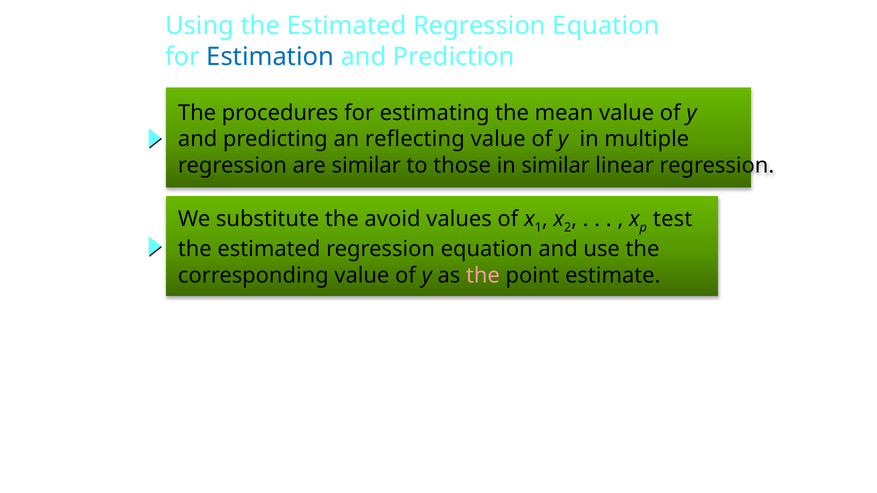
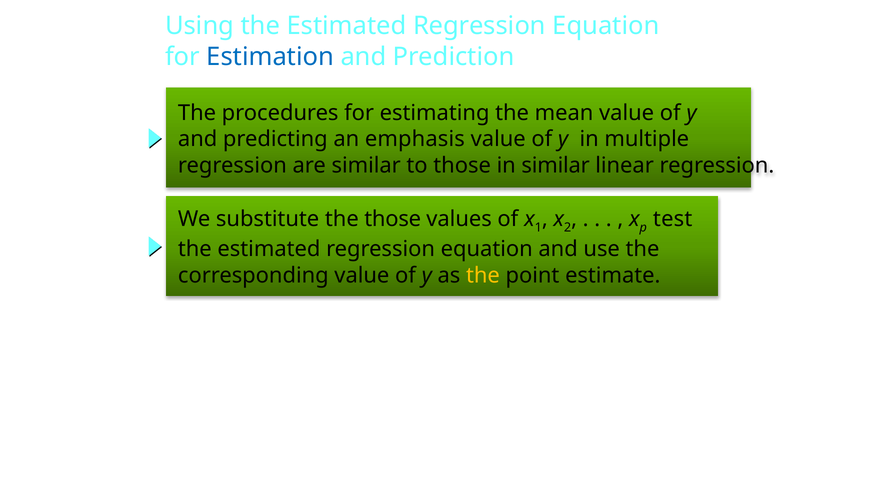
reflecting: reflecting -> emphasis (415, 139)
the avoid: avoid -> those (393, 219)
the colour: pink -> yellow (483, 276)
